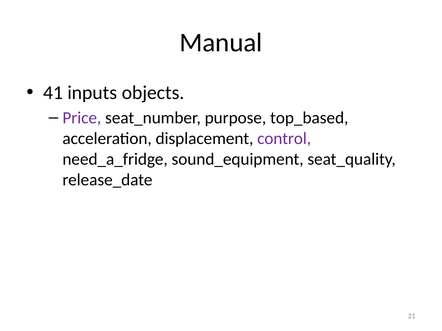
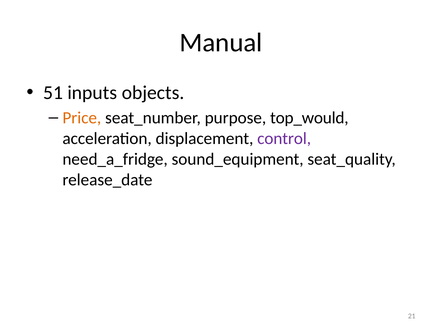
41: 41 -> 51 (53, 93)
Price colour: purple -> orange (82, 118)
top_based: top_based -> top_would (309, 118)
